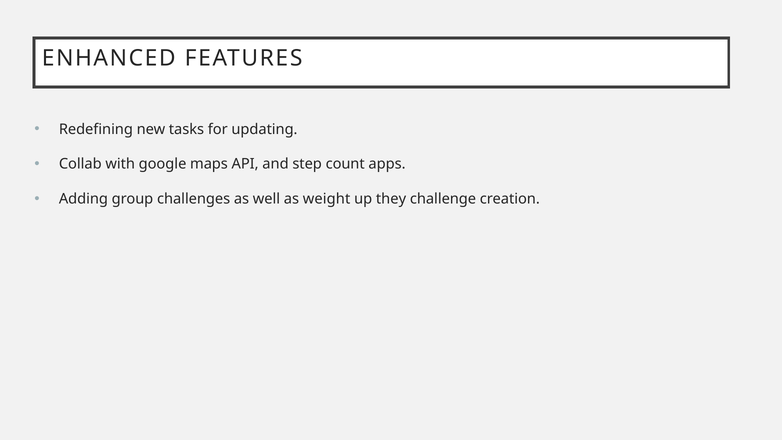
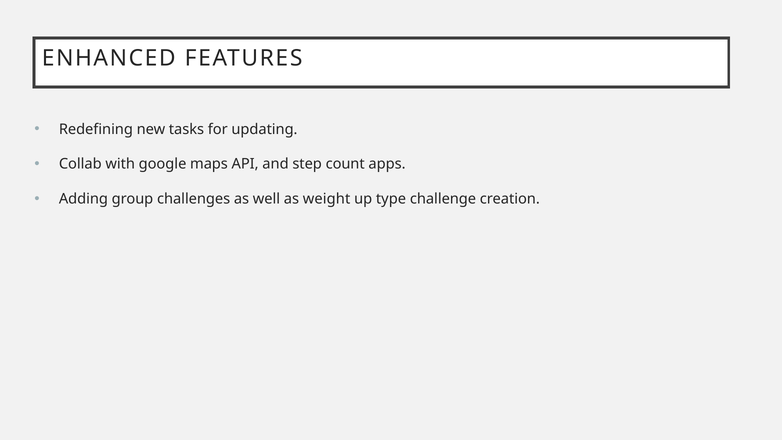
they: they -> type (391, 199)
